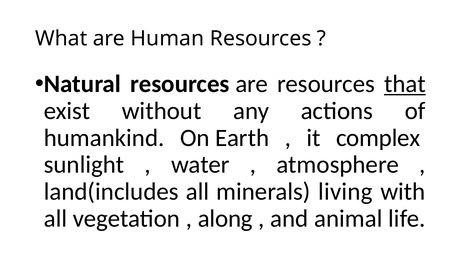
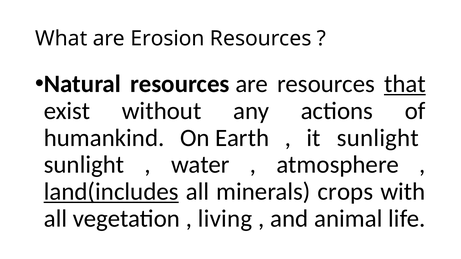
Human: Human -> Erosion (167, 39)
it complex: complex -> sunlight (378, 138)
land(includes underline: none -> present (111, 192)
living: living -> crops (345, 192)
along: along -> living (225, 219)
